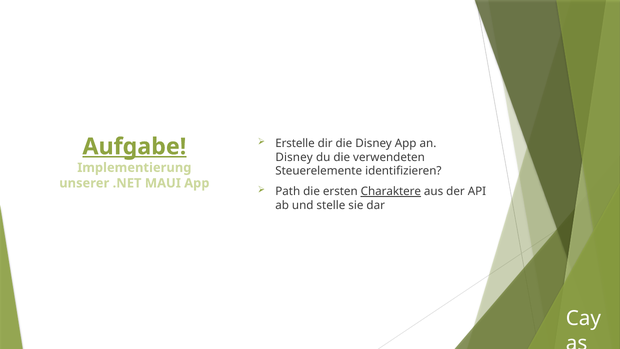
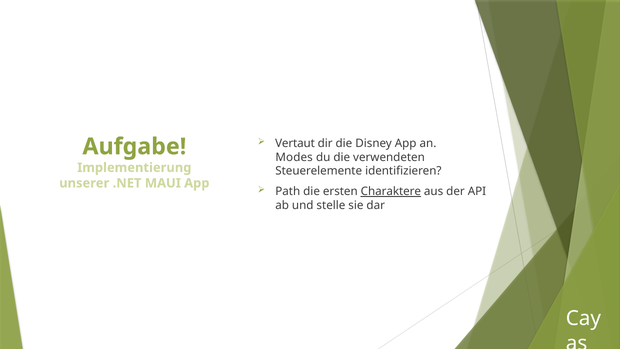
Erstelle: Erstelle -> Vertaut (295, 143)
Aufgabe underline: present -> none (134, 146)
Disney: Disney -> Modes (294, 157)
